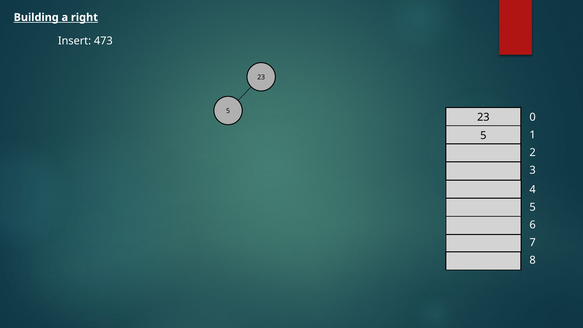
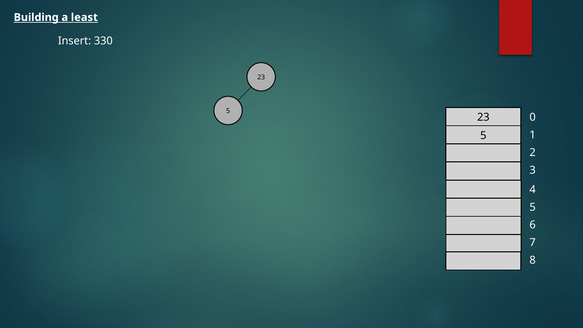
right: right -> least (84, 17)
473: 473 -> 330 (103, 41)
